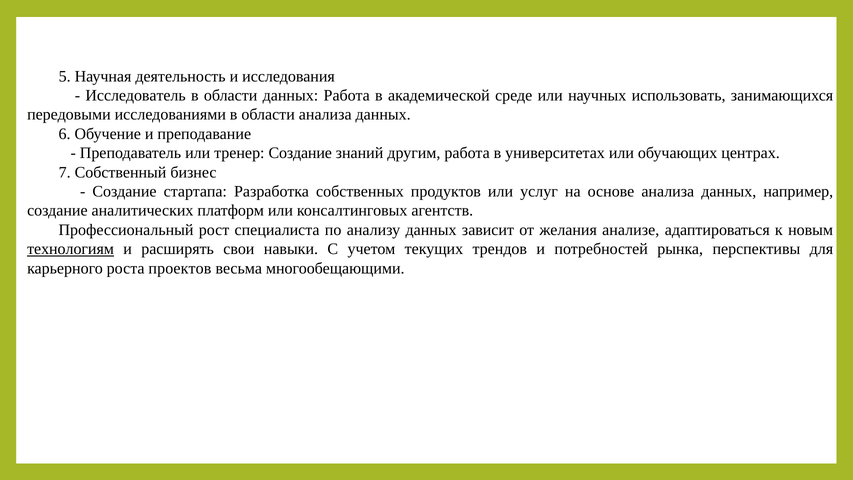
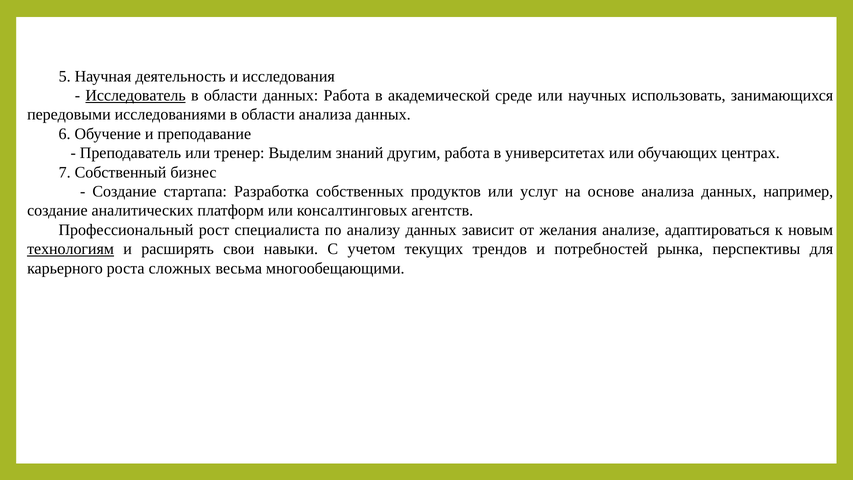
Исследователь underline: none -> present (136, 95)
тренер Создание: Создание -> Выделим (300, 153)
проектов: проектов -> сложных (180, 268)
